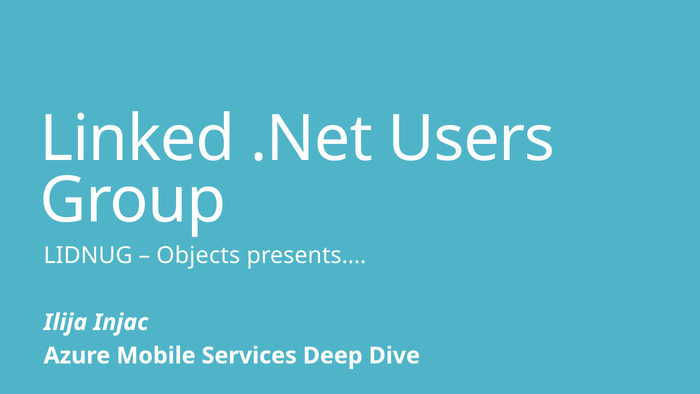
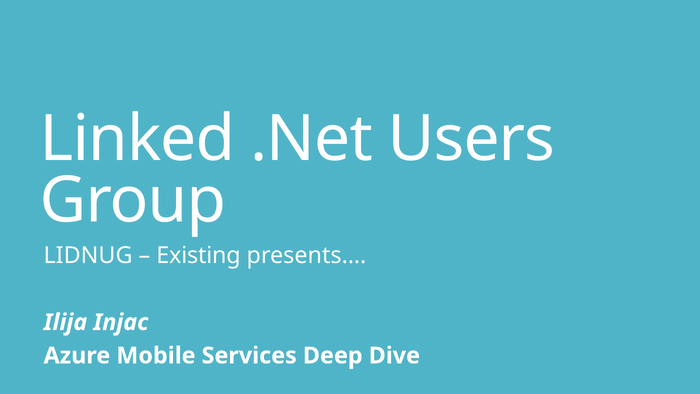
Objects: Objects -> Existing (199, 256)
